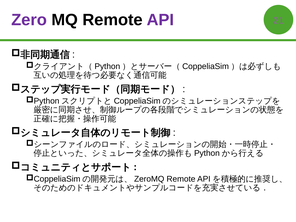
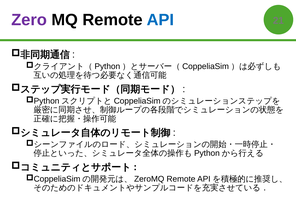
API colour: purple -> blue (160, 20)
